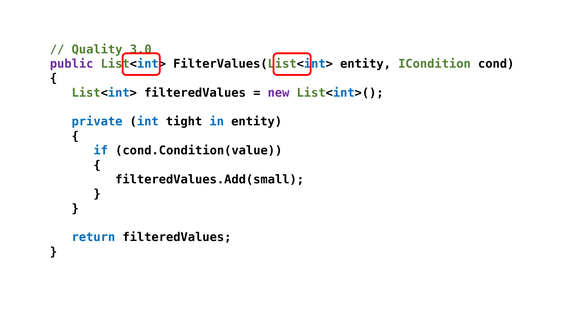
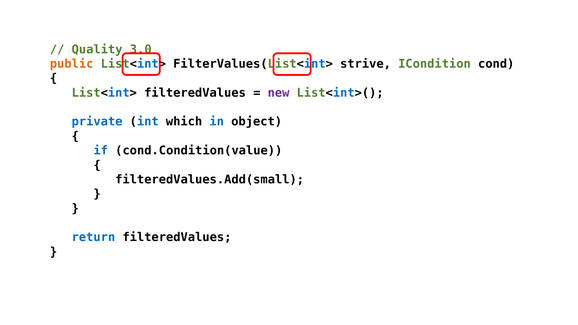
public colour: purple -> orange (72, 64)
FilterValues(List<int> entity: entity -> strive (366, 64)
tight: tight -> which (184, 122)
in entity: entity -> object (257, 122)
